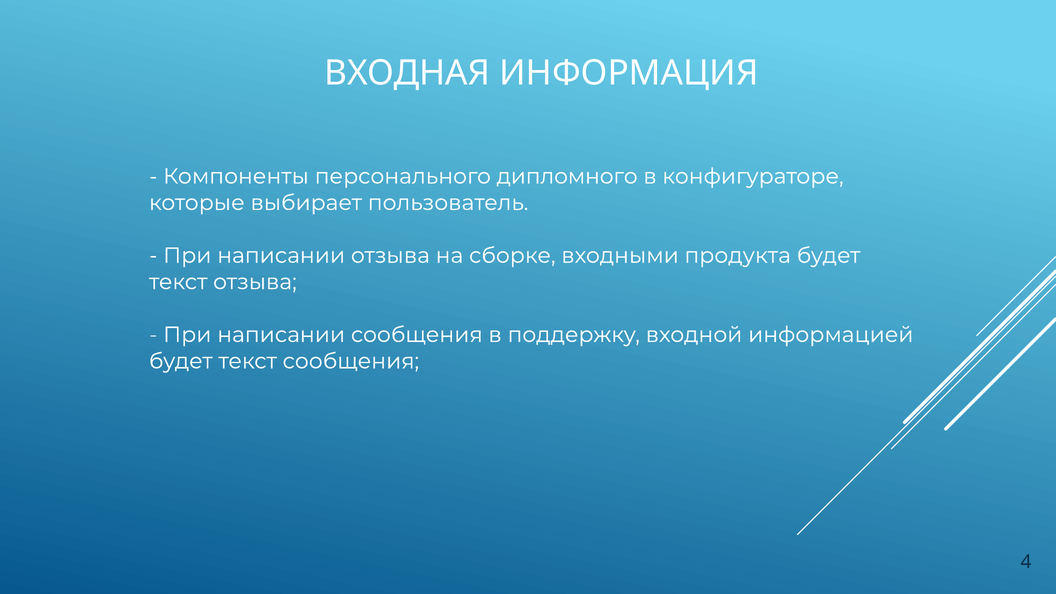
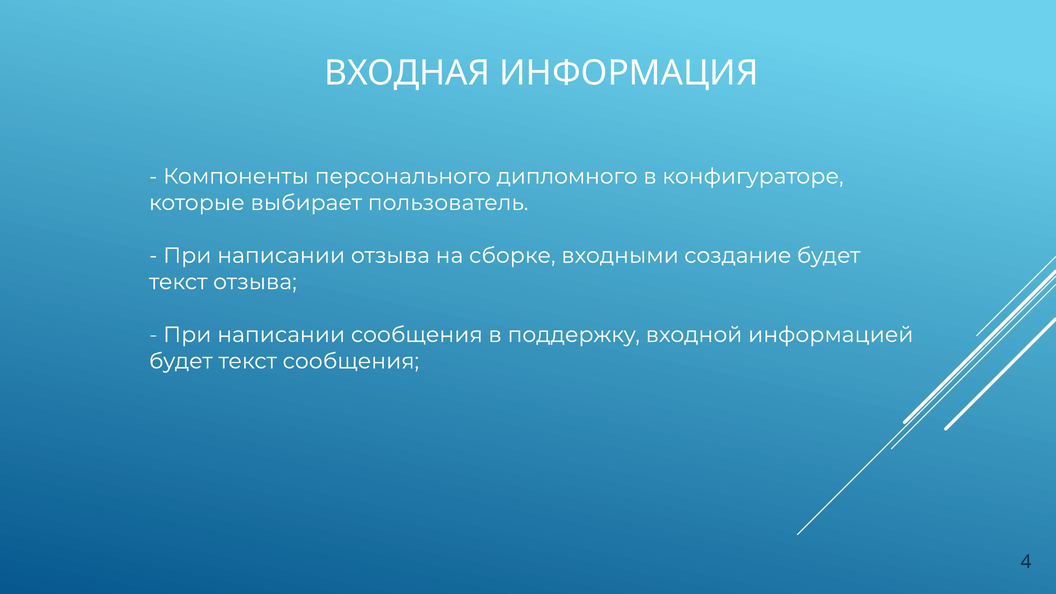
продукта: продукта -> создание (738, 256)
